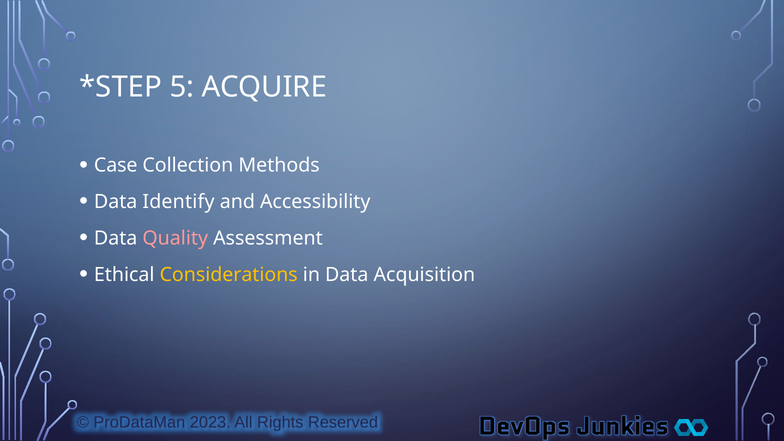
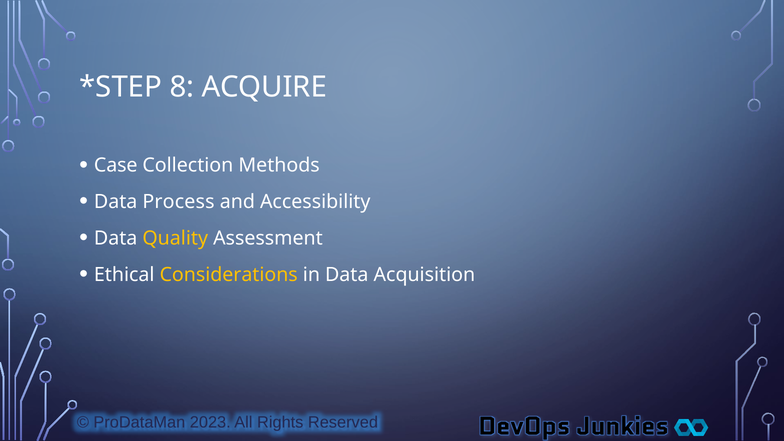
5: 5 -> 8 (182, 87)
Identify: Identify -> Process (178, 202)
Quality colour: pink -> yellow (175, 238)
